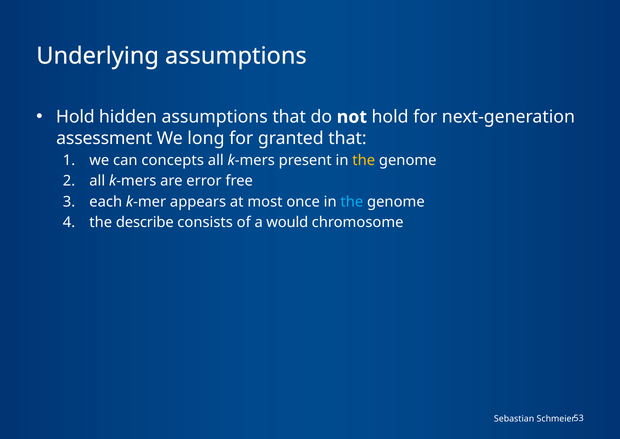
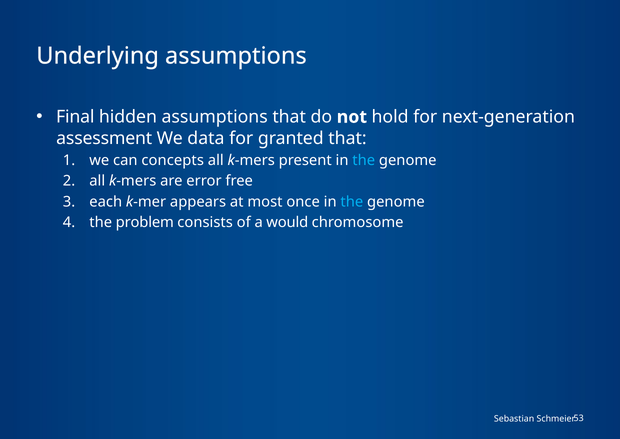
Hold: Hold -> Final (75, 117)
long: long -> data (206, 138)
the colour: yellow -> light blue (364, 160)
describe: describe -> problem (145, 222)
